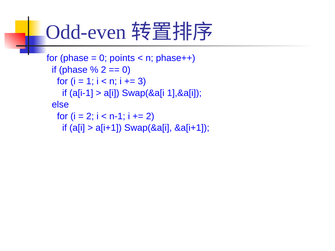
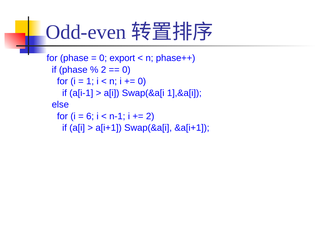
points: points -> export (122, 58)
3: 3 -> 0 (142, 81)
2: 2 -> 6 (90, 116)
